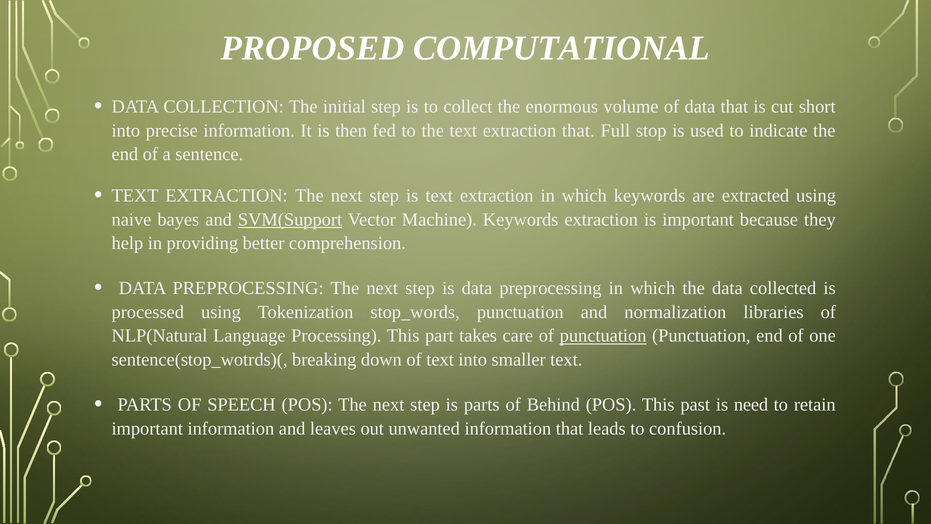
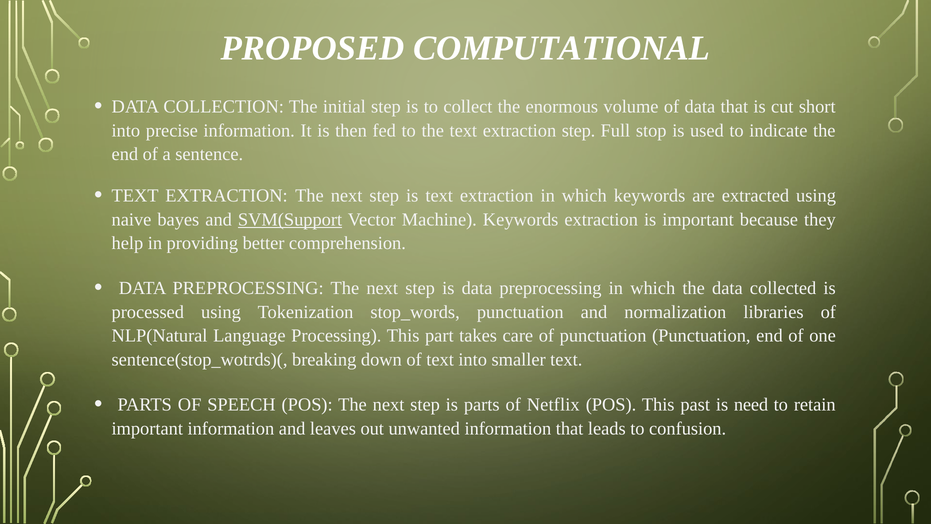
extraction that: that -> step (579, 130)
punctuation underline: present -> none (603, 336)
Behind: Behind -> Netflix (553, 404)
